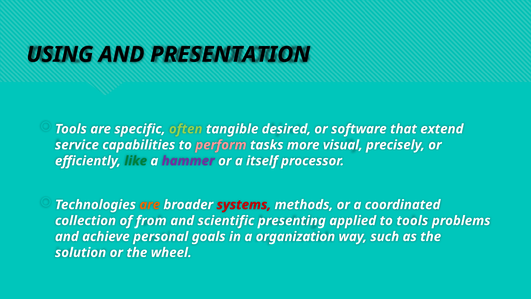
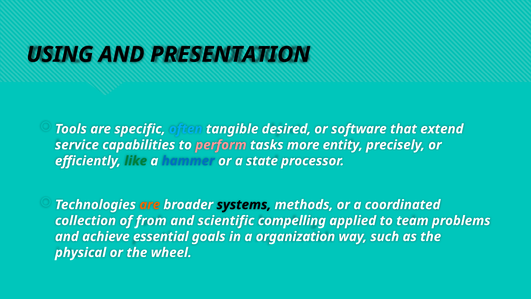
often colour: light green -> light blue (186, 129)
visual: visual -> entity (343, 145)
hammer colour: purple -> blue (188, 161)
itself: itself -> state (262, 161)
systems colour: red -> black (244, 205)
presenting: presenting -> compelling (292, 220)
to tools: tools -> team (412, 220)
personal: personal -> essential (161, 236)
solution: solution -> physical (81, 252)
